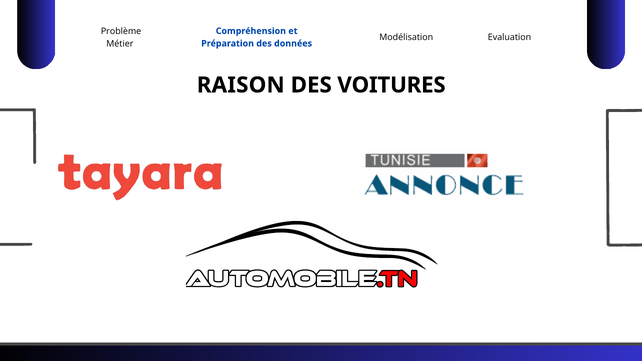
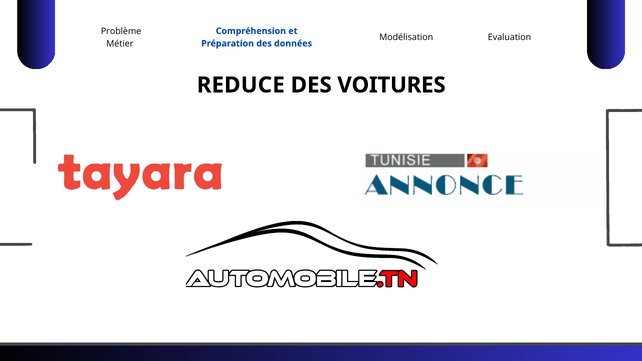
RAISON: RAISON -> REDUCE (241, 85)
